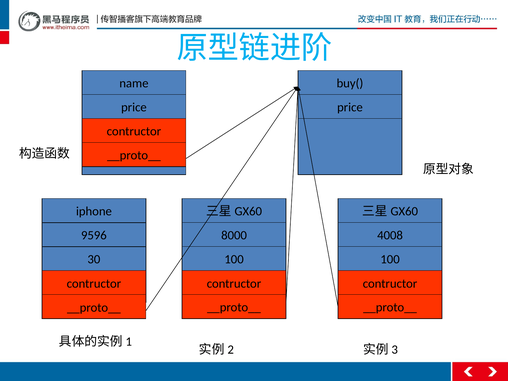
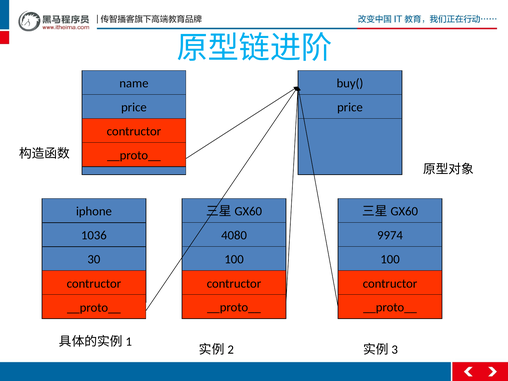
8000: 8000 -> 4080 (234, 235)
4008: 4008 -> 9974 (390, 235)
9596: 9596 -> 1036 (94, 235)
